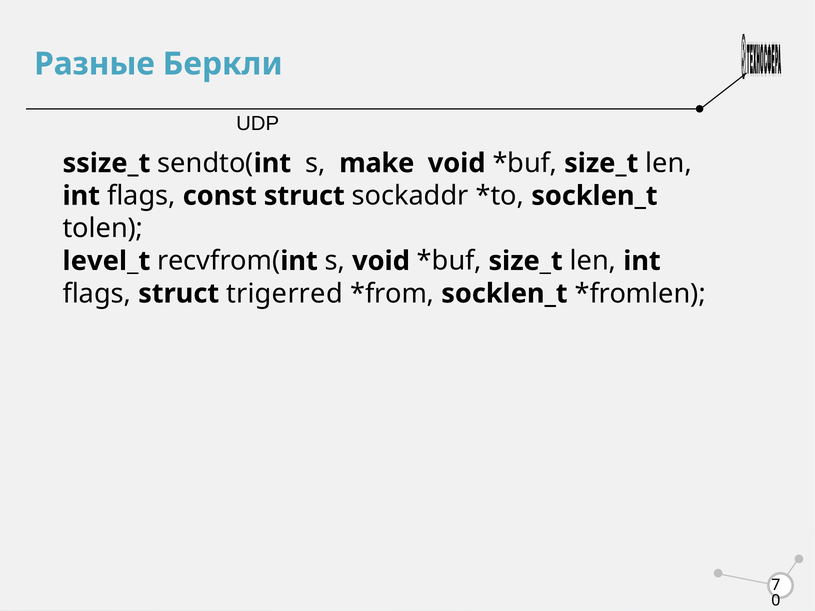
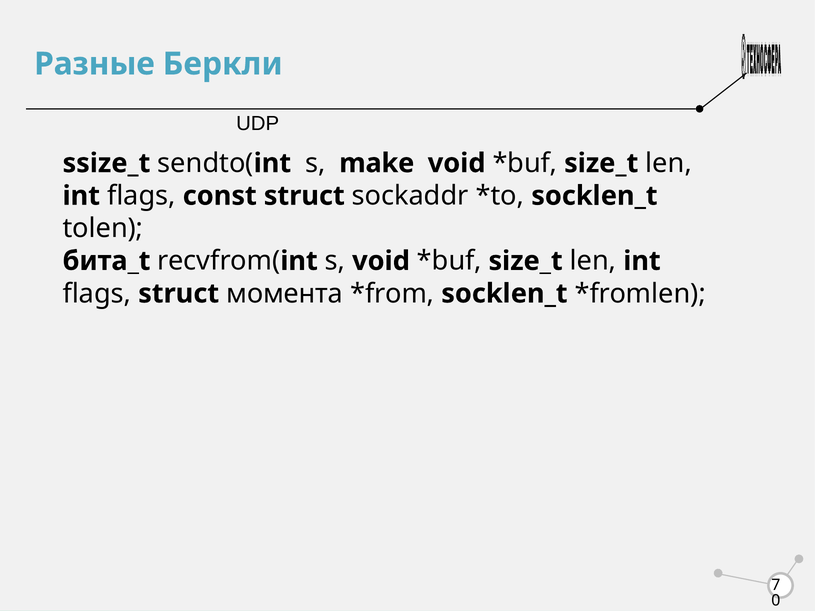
level_t: level_t -> бита_t (106, 261)
trigerred: trigerred -> момента (285, 294)
